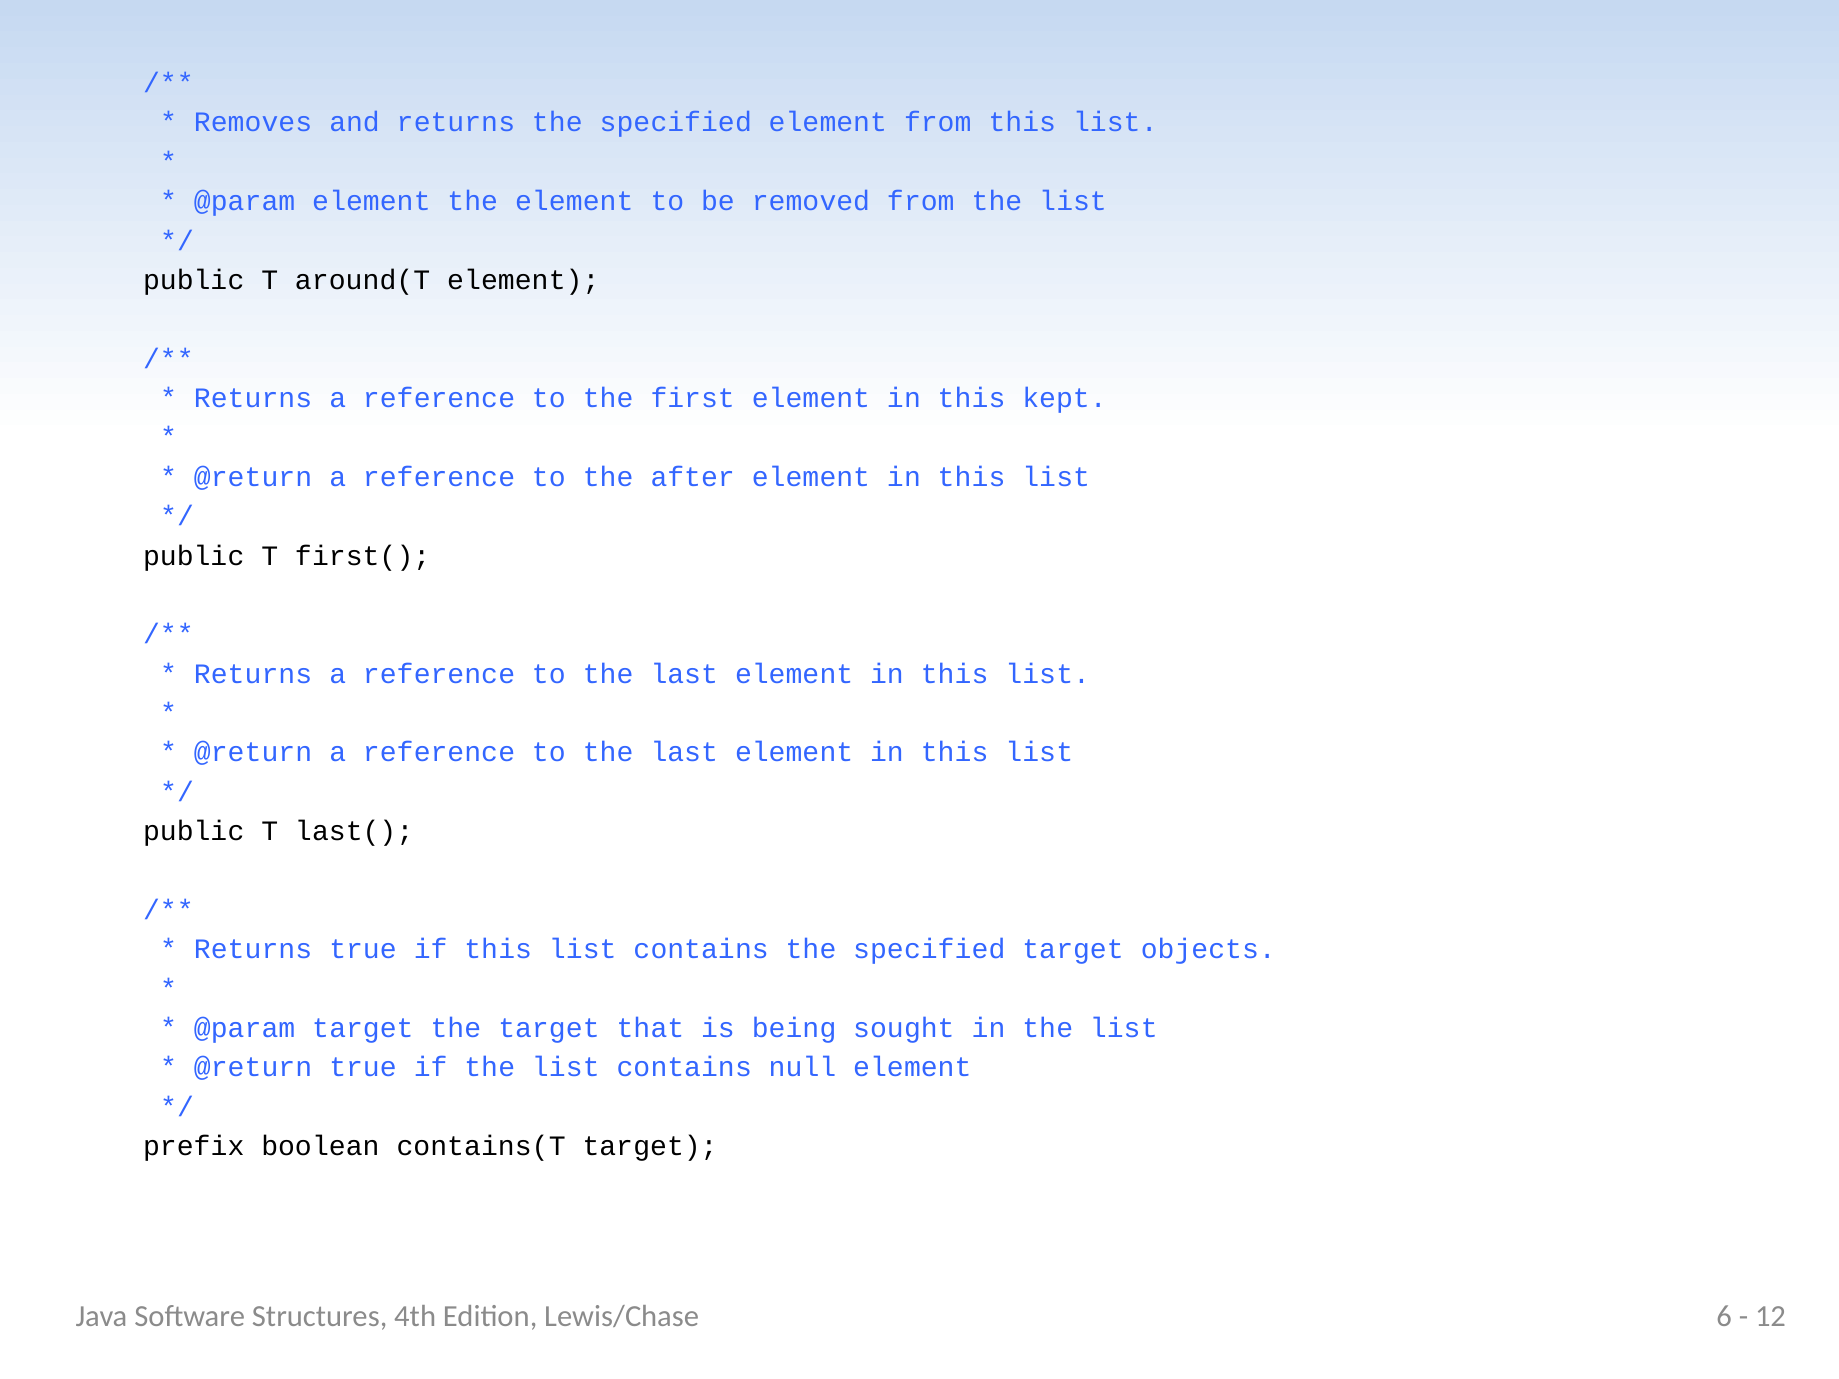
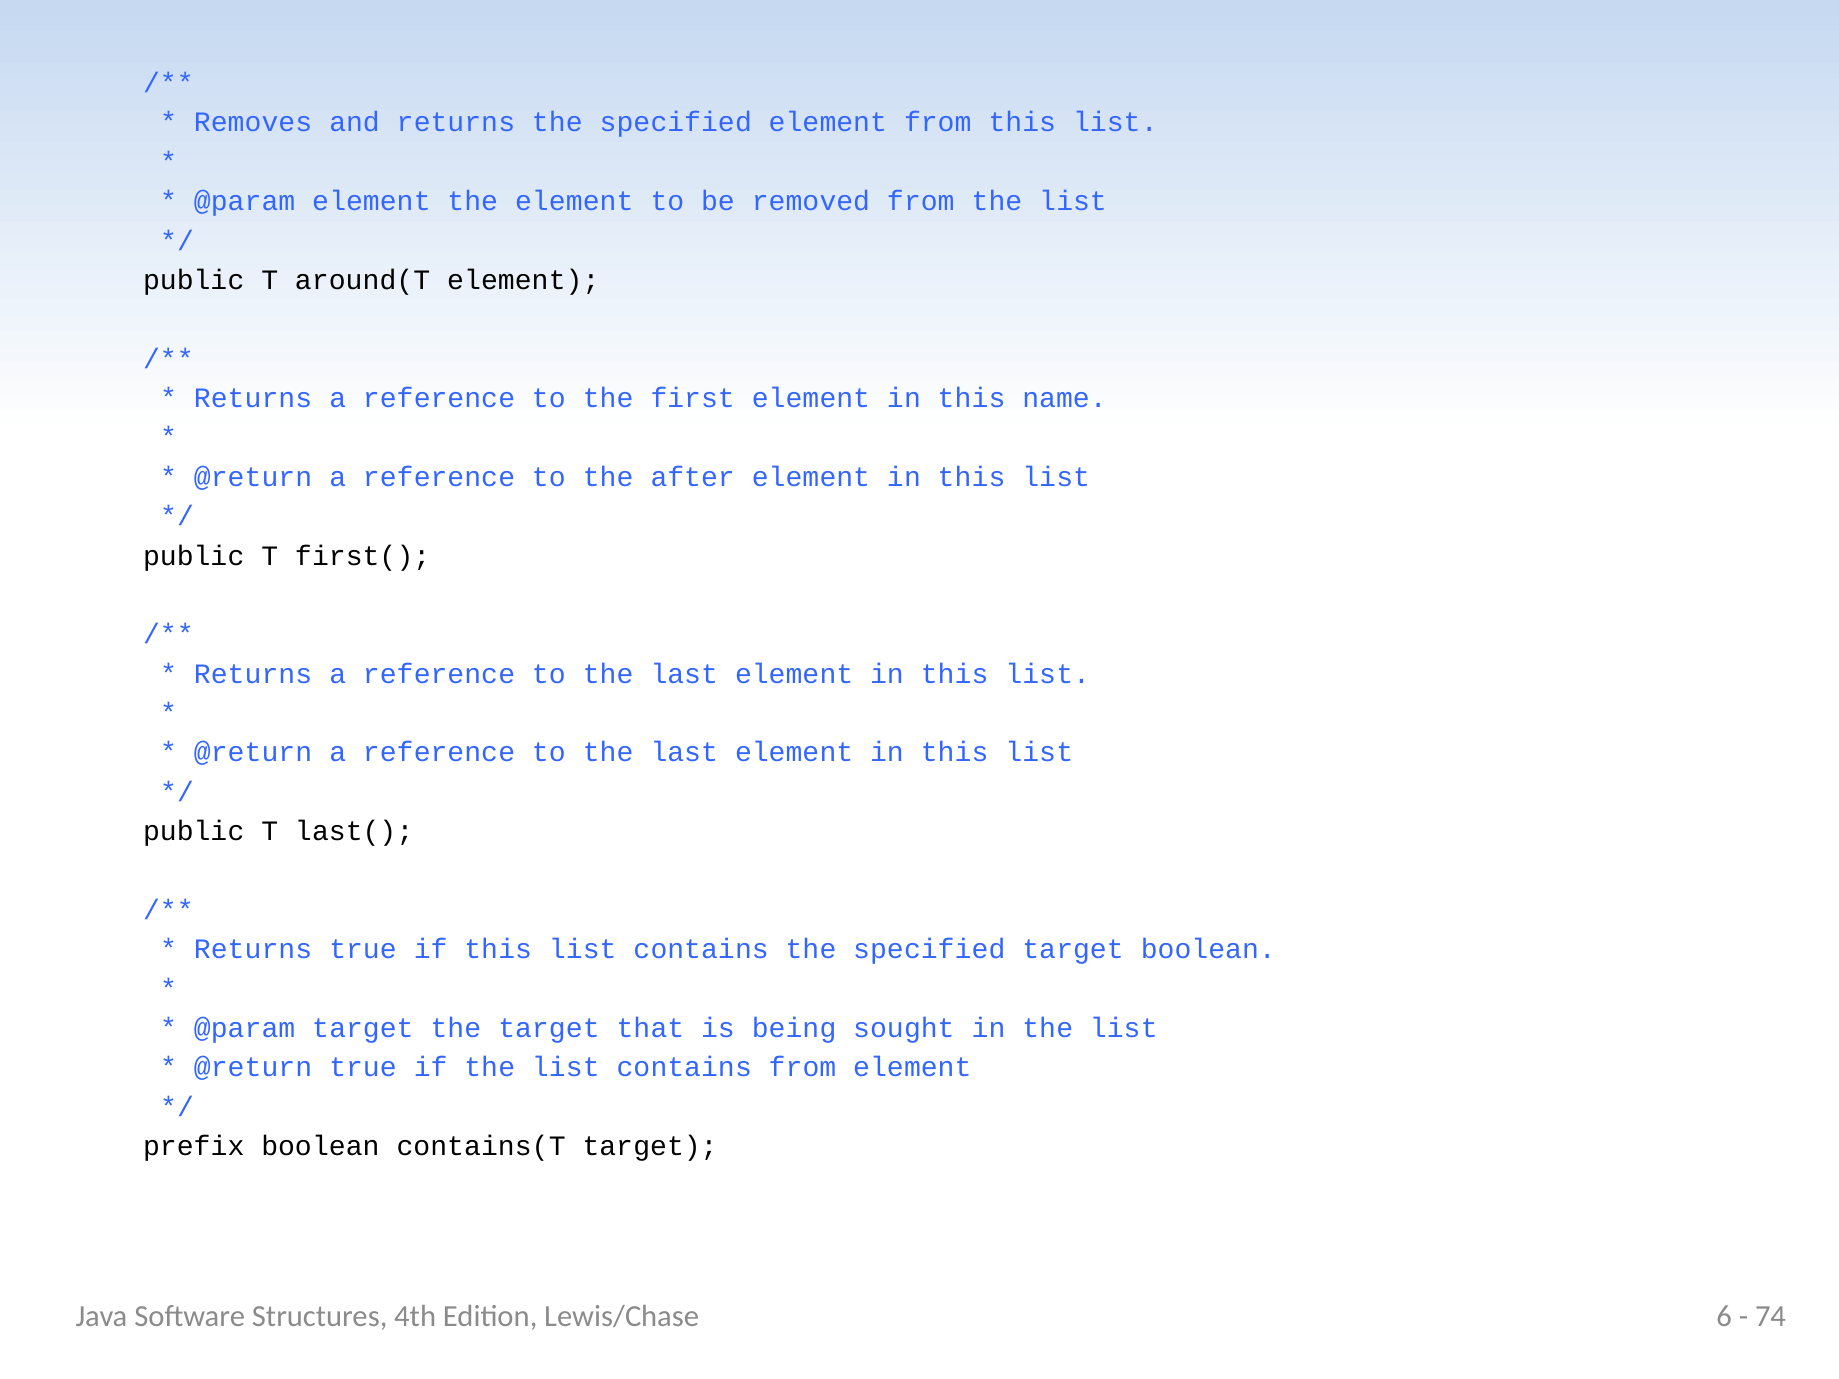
kept: kept -> name (1064, 398)
target objects: objects -> boolean (1208, 950)
contains null: null -> from (803, 1068)
12: 12 -> 74 (1770, 1317)
